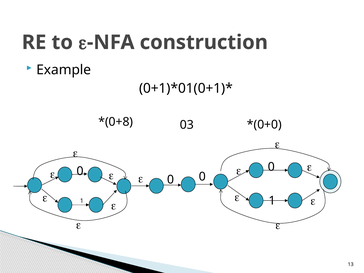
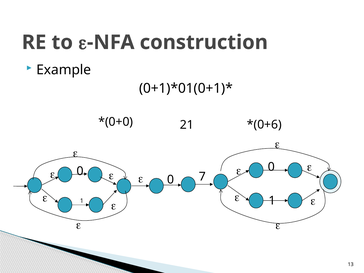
0+8: 0+8 -> 0+0 (119, 122)
03: 03 -> 21 (187, 125)
0+0: 0+0 -> 0+6 (268, 125)
0: 0 -> 7 (202, 177)
